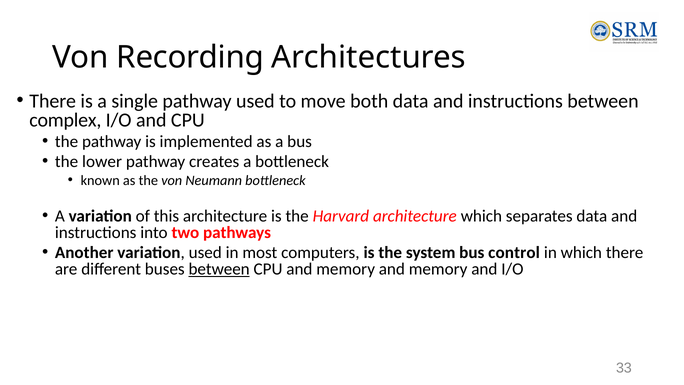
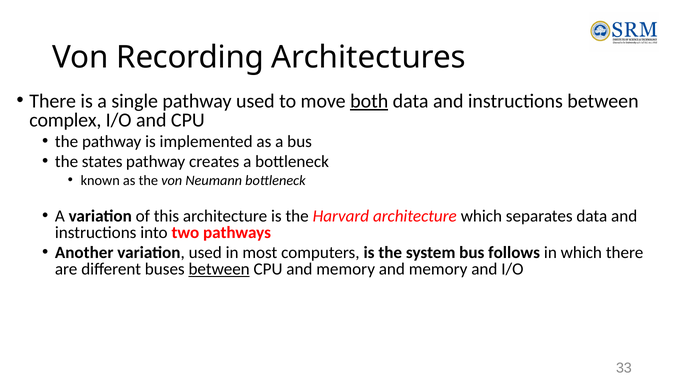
both underline: none -> present (369, 101)
lower: lower -> states (102, 162)
control: control -> follows (514, 253)
